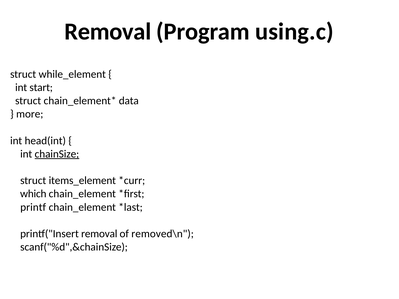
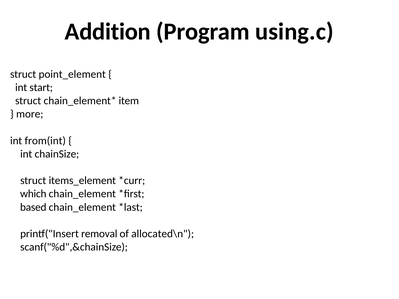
Removal: Removal -> Addition (108, 32)
while_element: while_element -> point_element (72, 74)
data: data -> item (129, 101)
head(int: head(int -> from(int (45, 141)
chainSize underline: present -> none (57, 154)
printf: printf -> based (33, 207)
removed\n: removed\n -> allocated\n (163, 234)
